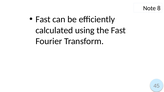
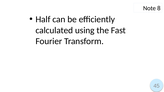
Fast: Fast -> Half (43, 19)
